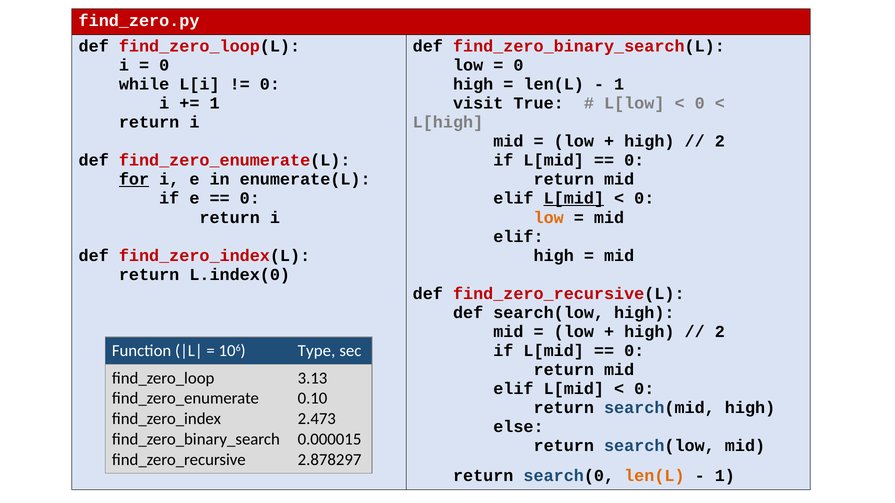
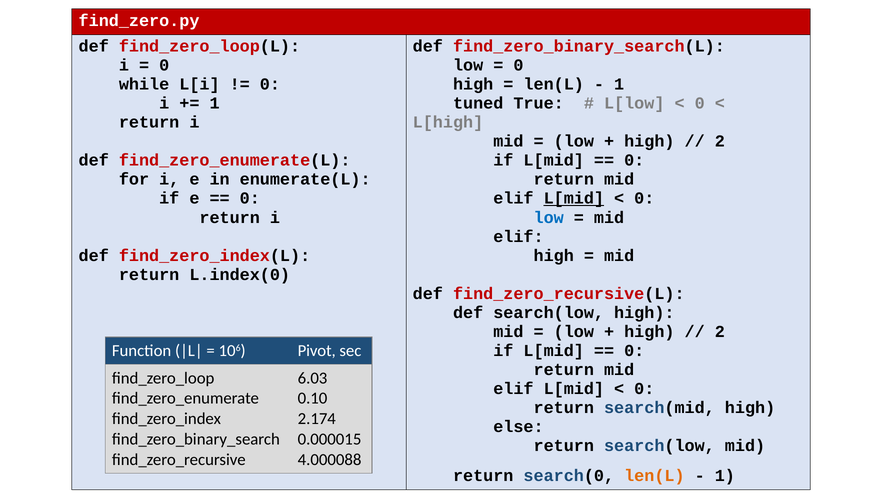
visit: visit -> tuned (478, 103)
for underline: present -> none (134, 180)
low colour: orange -> blue (549, 218)
Type: Type -> Pivot (317, 351)
3.13: 3.13 -> 6.03 (313, 378)
2.473: 2.473 -> 2.174 (317, 419)
2.878297: 2.878297 -> 4.000088 (330, 460)
